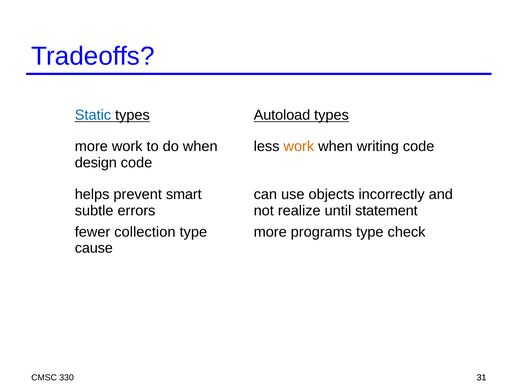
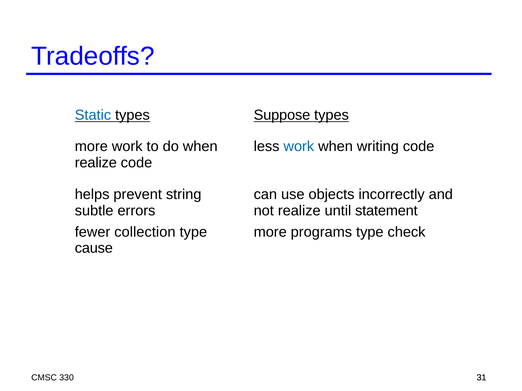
Autoload: Autoload -> Suppose (282, 115)
work colour: orange -> blue (299, 147)
design: design -> realize (96, 163)
smart: smart -> string (184, 195)
